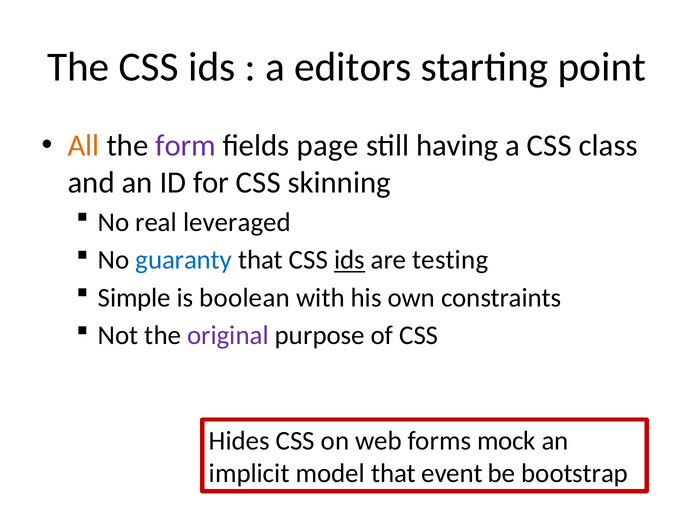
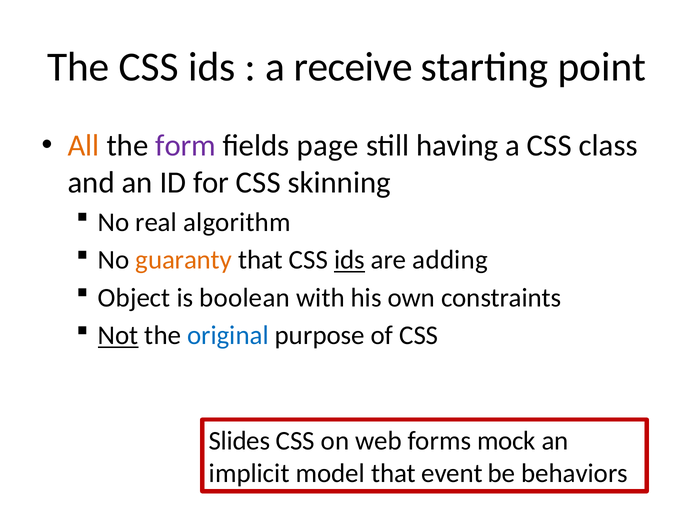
editors: editors -> receive (353, 67)
leveraged: leveraged -> algorithm (237, 222)
guaranty colour: blue -> orange (184, 260)
testing: testing -> adding (450, 260)
Simple: Simple -> Object (134, 298)
Not underline: none -> present (118, 335)
original colour: purple -> blue (228, 335)
Hides: Hides -> Slides (239, 441)
bootstrap: bootstrap -> behaviors (575, 473)
